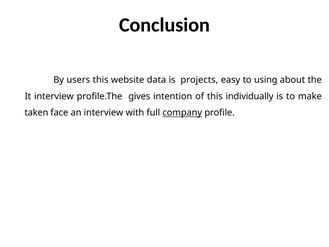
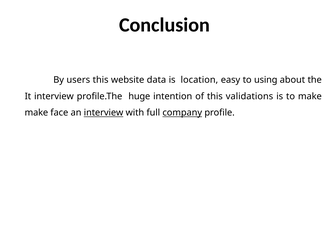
projects: projects -> location (199, 80)
gives: gives -> huge (139, 96)
individually: individually -> validations (249, 96)
taken: taken -> make (36, 113)
interview underline: none -> present (104, 113)
